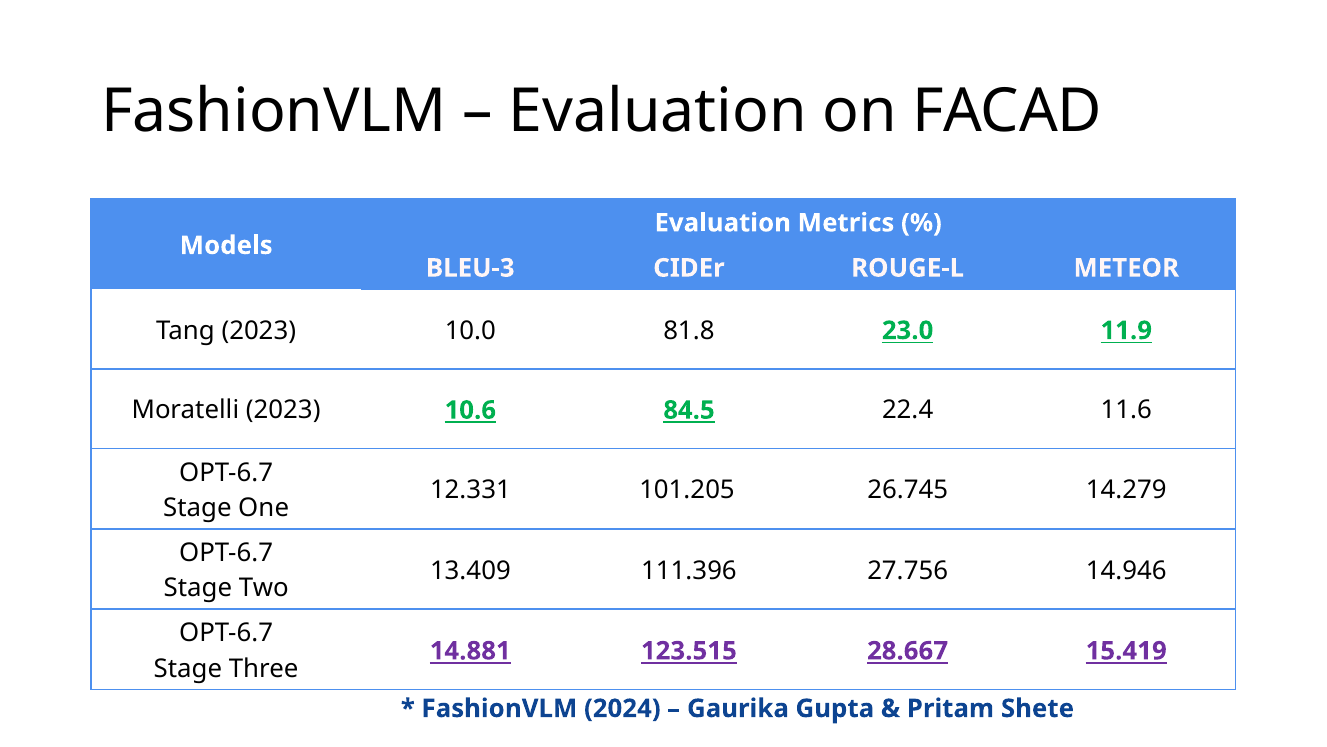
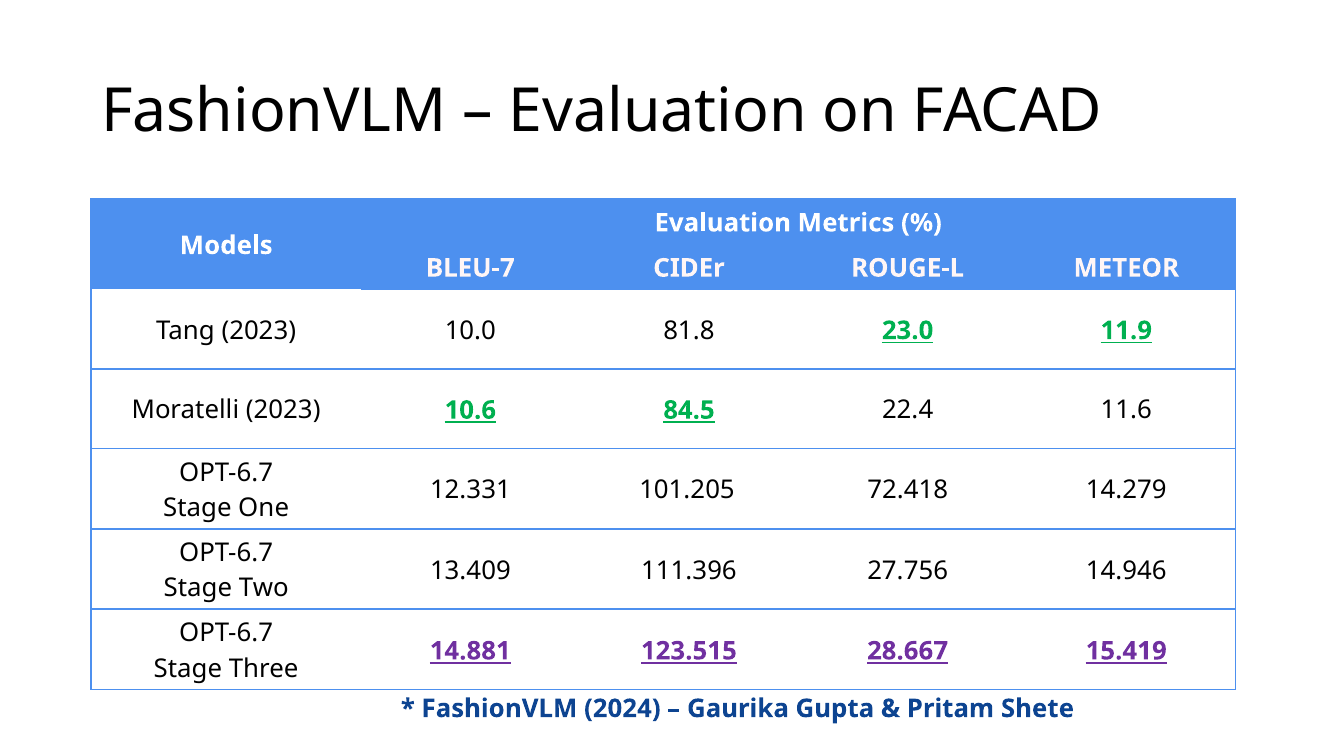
BLEU-3: BLEU-3 -> BLEU-7 (470, 268)
26.745: 26.745 -> 72.418 (908, 490)
